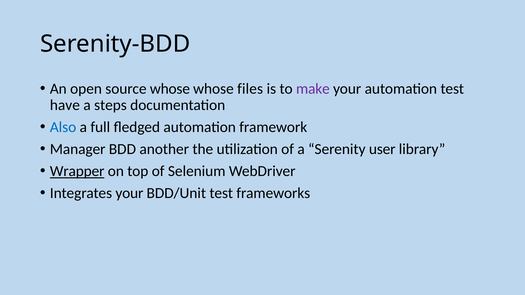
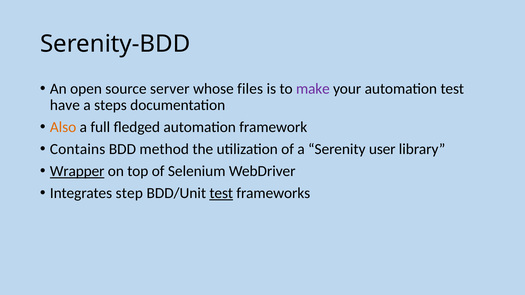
source whose: whose -> server (170, 89)
Also colour: blue -> orange (63, 127)
Manager: Manager -> Contains (78, 149)
another: another -> method (164, 149)
Integrates your: your -> step (129, 193)
test underline: none -> present (221, 193)
